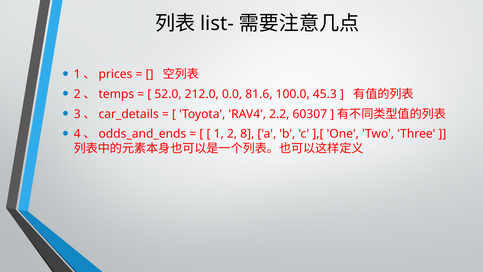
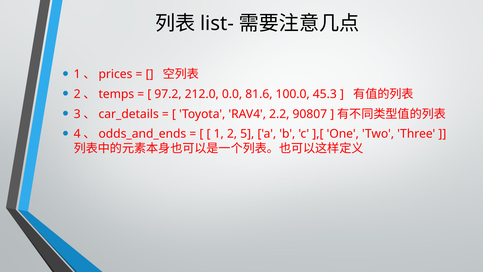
52.0: 52.0 -> 97.2 (168, 94)
60307: 60307 -> 90807 (310, 114)
8: 8 -> 5 (247, 134)
